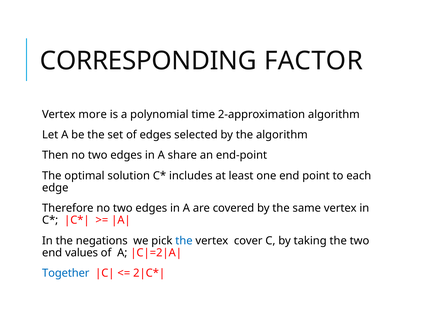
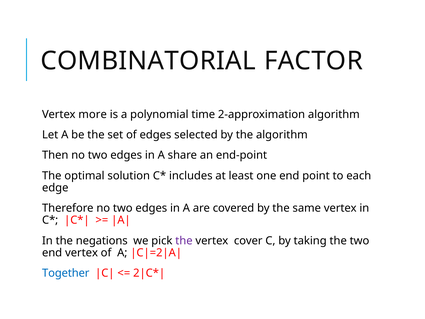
CORRESPONDING: CORRESPONDING -> COMBINATORIAL (148, 61)
the colour: blue -> purple (184, 240)
end values: values -> vertex (82, 253)
